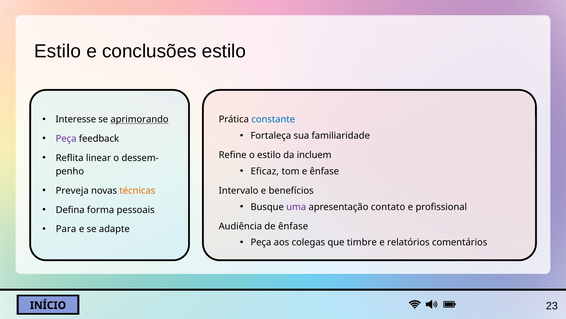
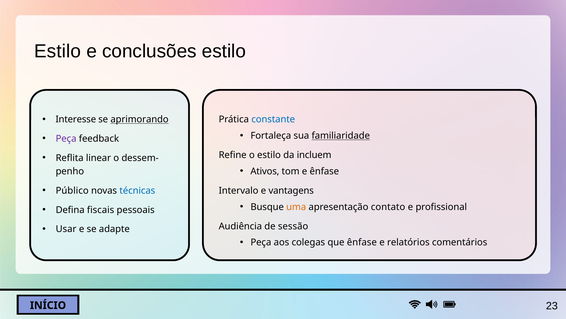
familiaridade underline: none -> present (341, 136)
Eficaz: Eficaz -> Ativos (265, 171)
Preveja: Preveja -> Público (72, 190)
técnicas colour: orange -> blue (137, 190)
benefícios: benefícios -> vantagens (291, 190)
uma colour: purple -> orange (296, 207)
forma: forma -> fiscais (101, 210)
de ênfase: ênfase -> sessão (293, 226)
Para: Para -> Usar (66, 229)
que timbre: timbre -> ênfase (362, 242)
